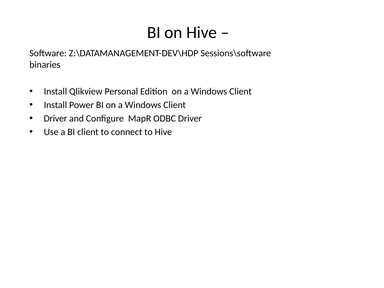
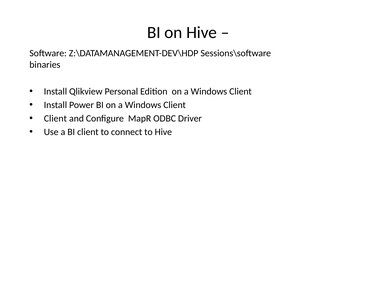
Driver: Driver -> Client (55, 118)
